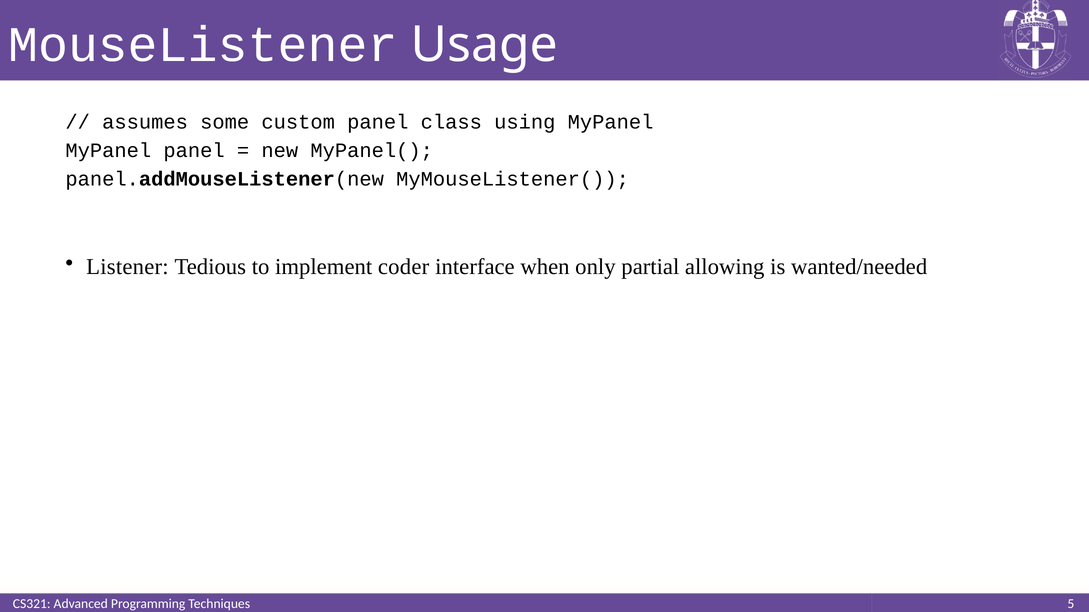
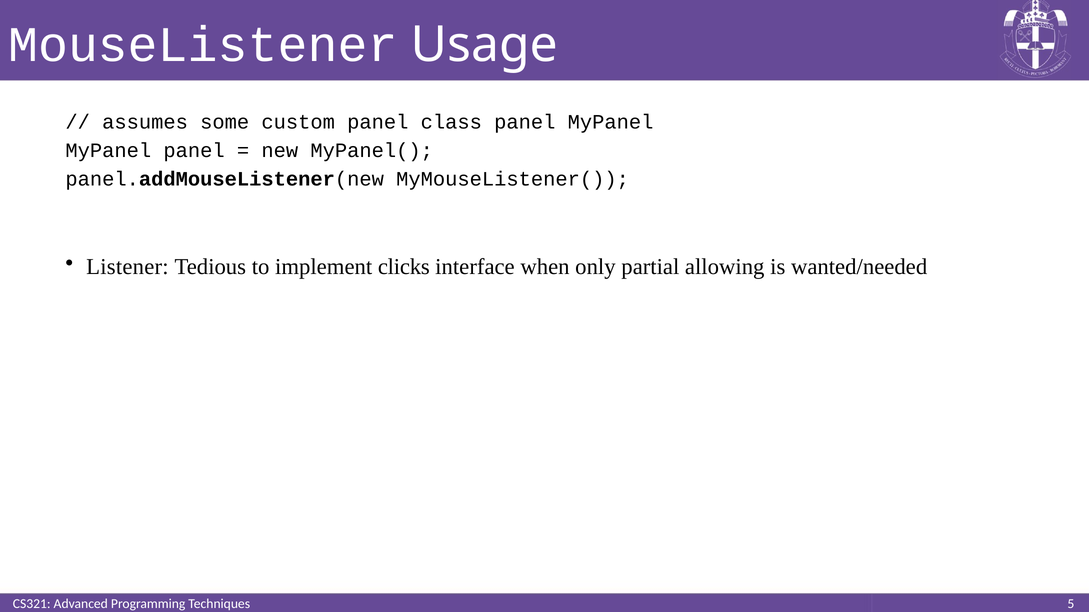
class using: using -> panel (525, 122)
coder: coder -> clicks (404, 267)
